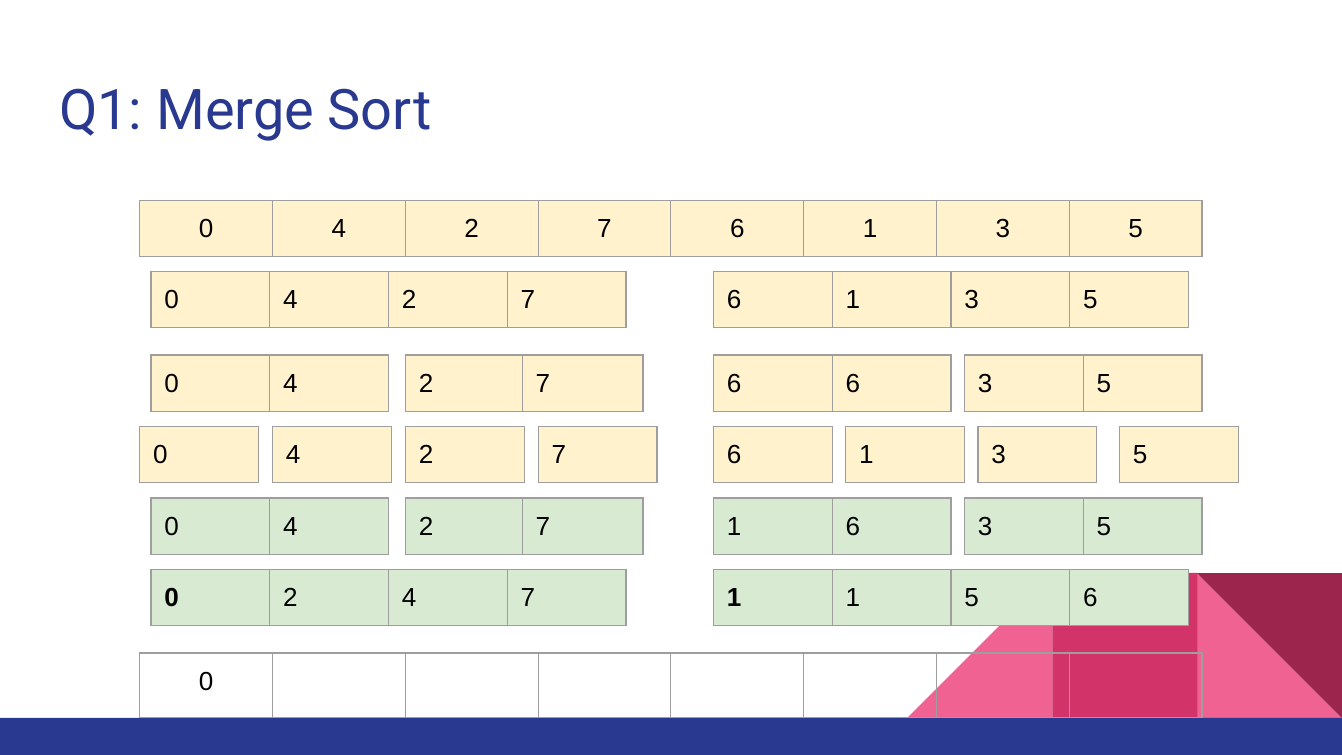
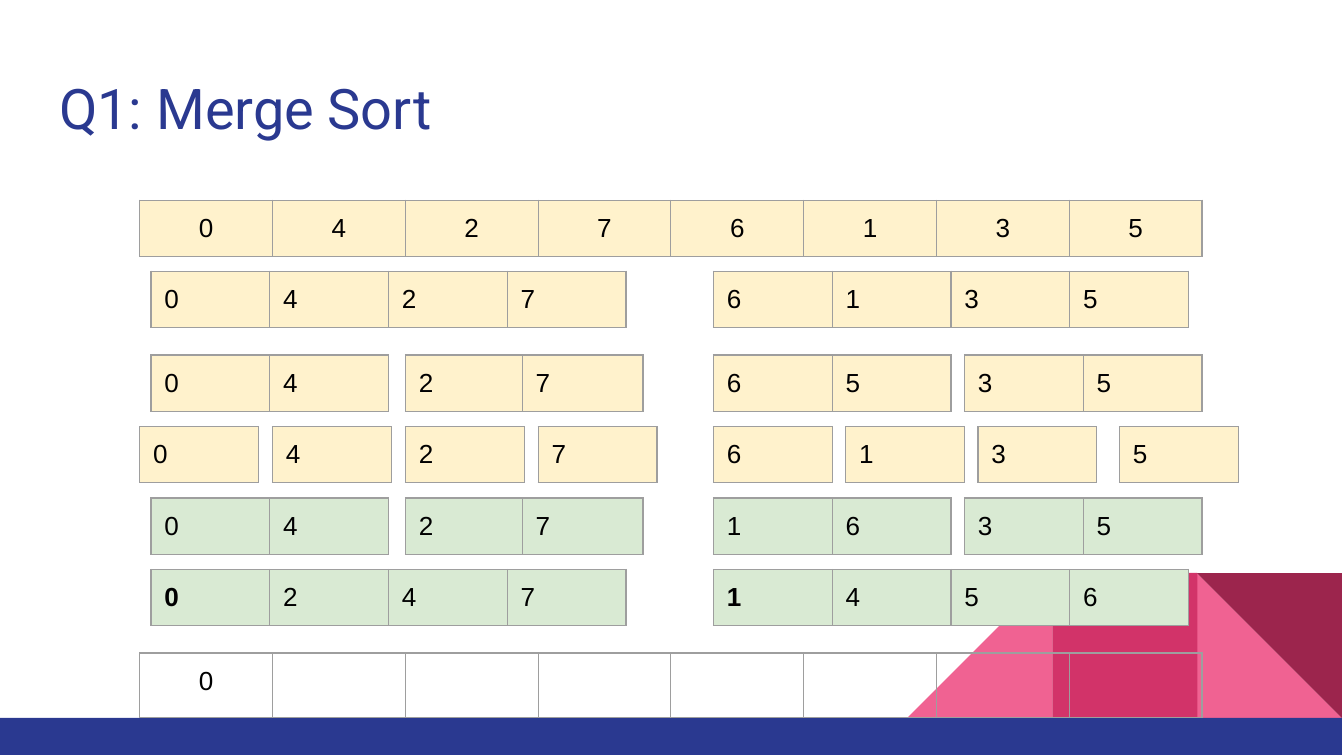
6 6: 6 -> 5 (853, 384)
1 1: 1 -> 4 (853, 598)
